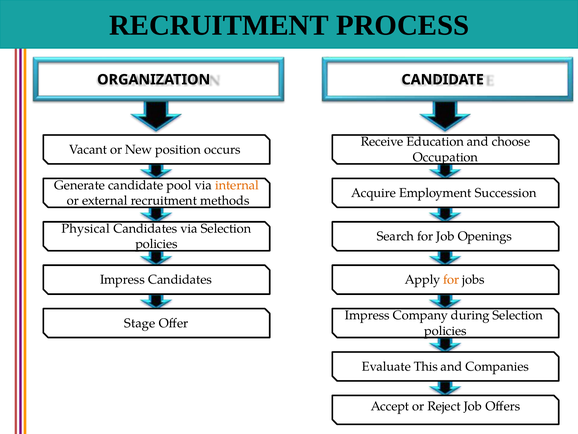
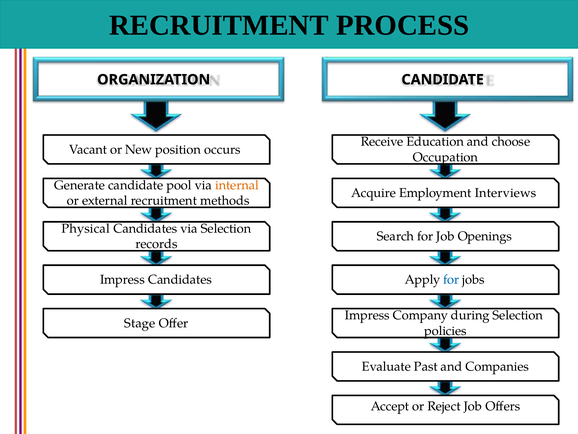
Succession: Succession -> Interviews (506, 193)
policies: policies -> records (156, 244)
for colour: orange -> blue (451, 279)
This: This -> Past (426, 366)
